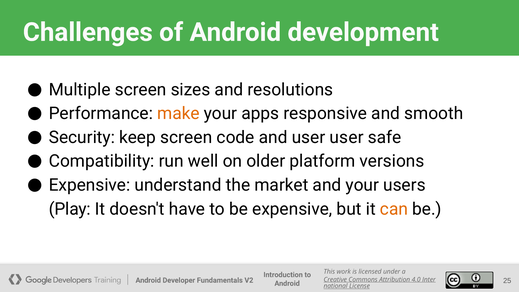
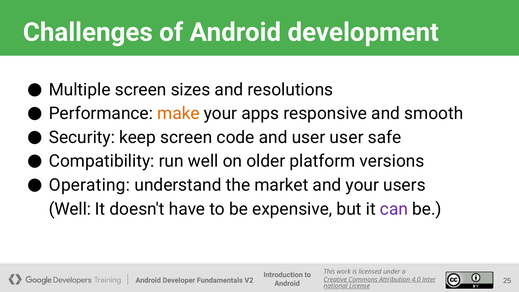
Expensive: Expensive -> Operating (89, 185)
Play: Play -> Well (70, 209)
can colour: orange -> purple (394, 209)
